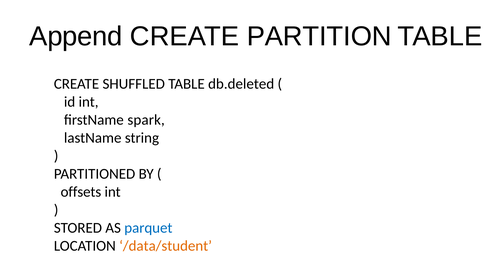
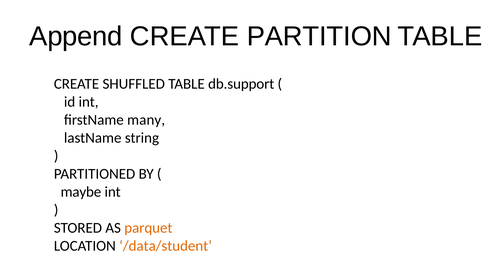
db.deleted: db.deleted -> db.support (241, 84)
spark: spark -> many (146, 120)
offsets: offsets -> maybe (81, 192)
parquet colour: blue -> orange (148, 227)
